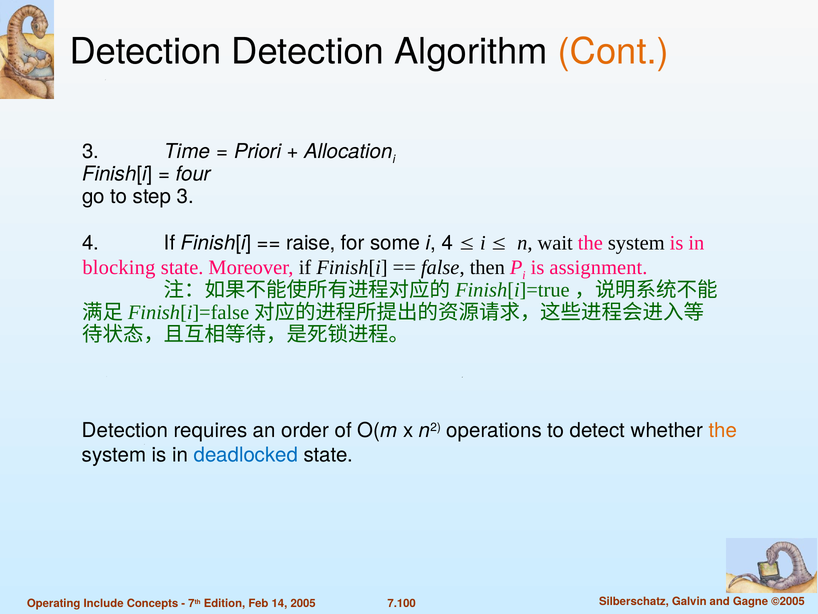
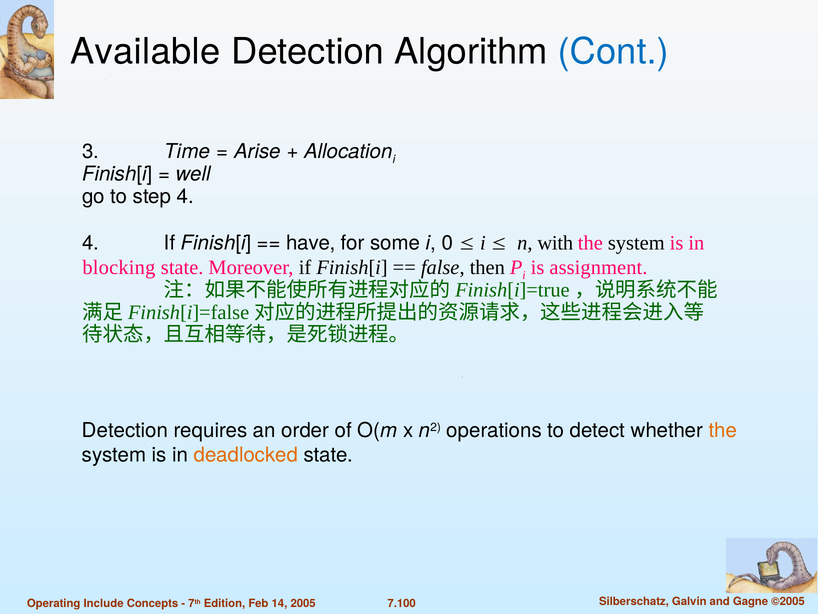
Detection: Detection -> Available (145, 52)
Cont colour: orange -> blue (613, 52)
Priori: Priori -> Arise (257, 151)
four: four -> well (193, 174)
step 3: 3 -> 4 (185, 196)
raise: raise -> have (311, 243)
i 4: 4 -> 0 (447, 243)
wait: wait -> with (555, 243)
deadlocked colour: blue -> orange (246, 455)
